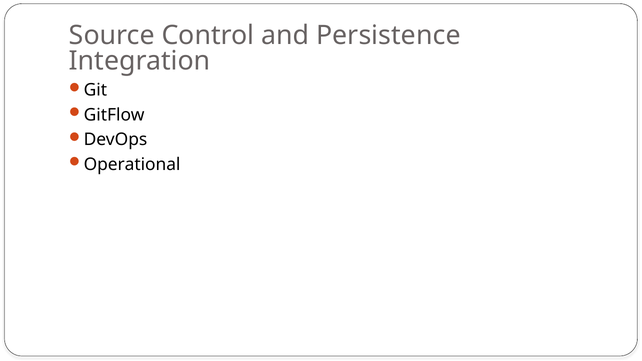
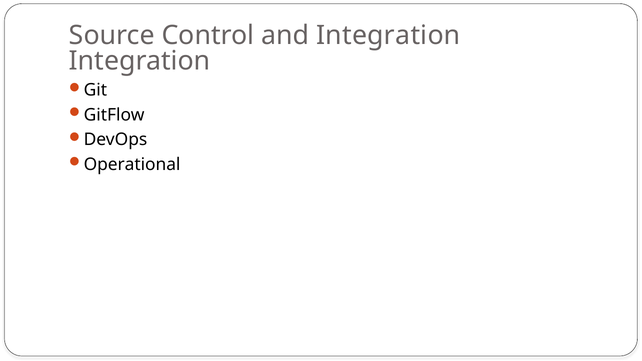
and Persistence: Persistence -> Integration (388, 35)
